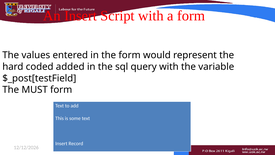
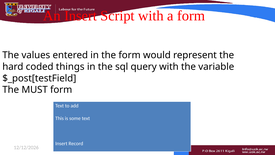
added: added -> things (70, 67)
